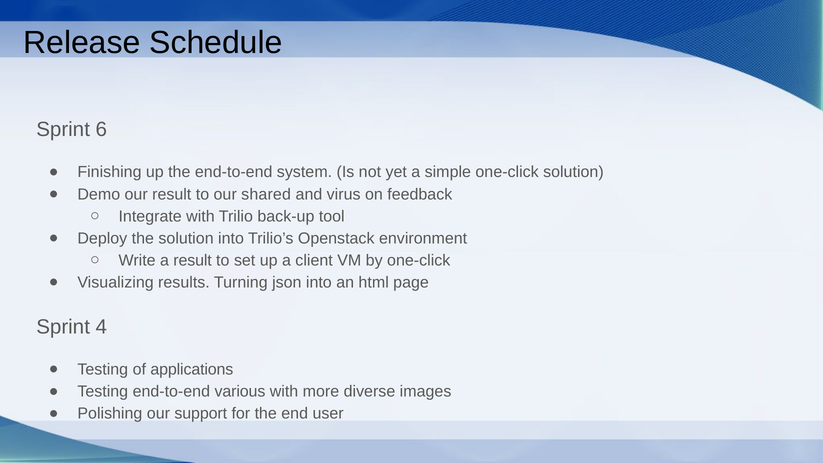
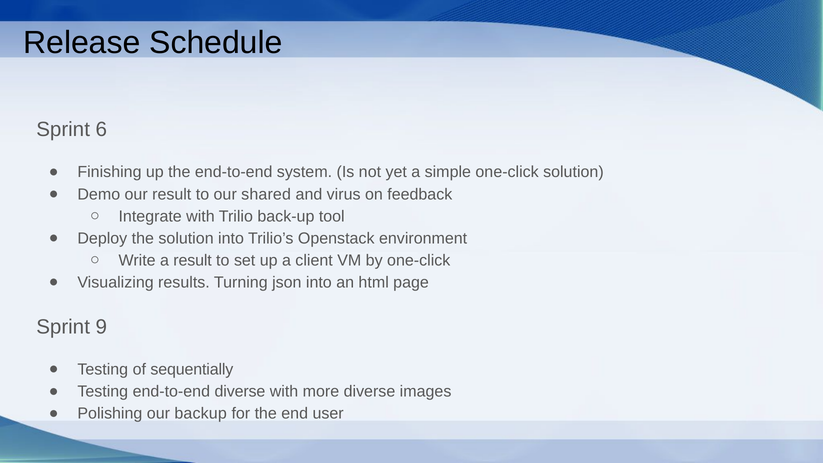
4: 4 -> 9 (101, 327)
applications: applications -> sequentially (192, 370)
end-to-end various: various -> diverse (240, 392)
support: support -> backup (201, 414)
